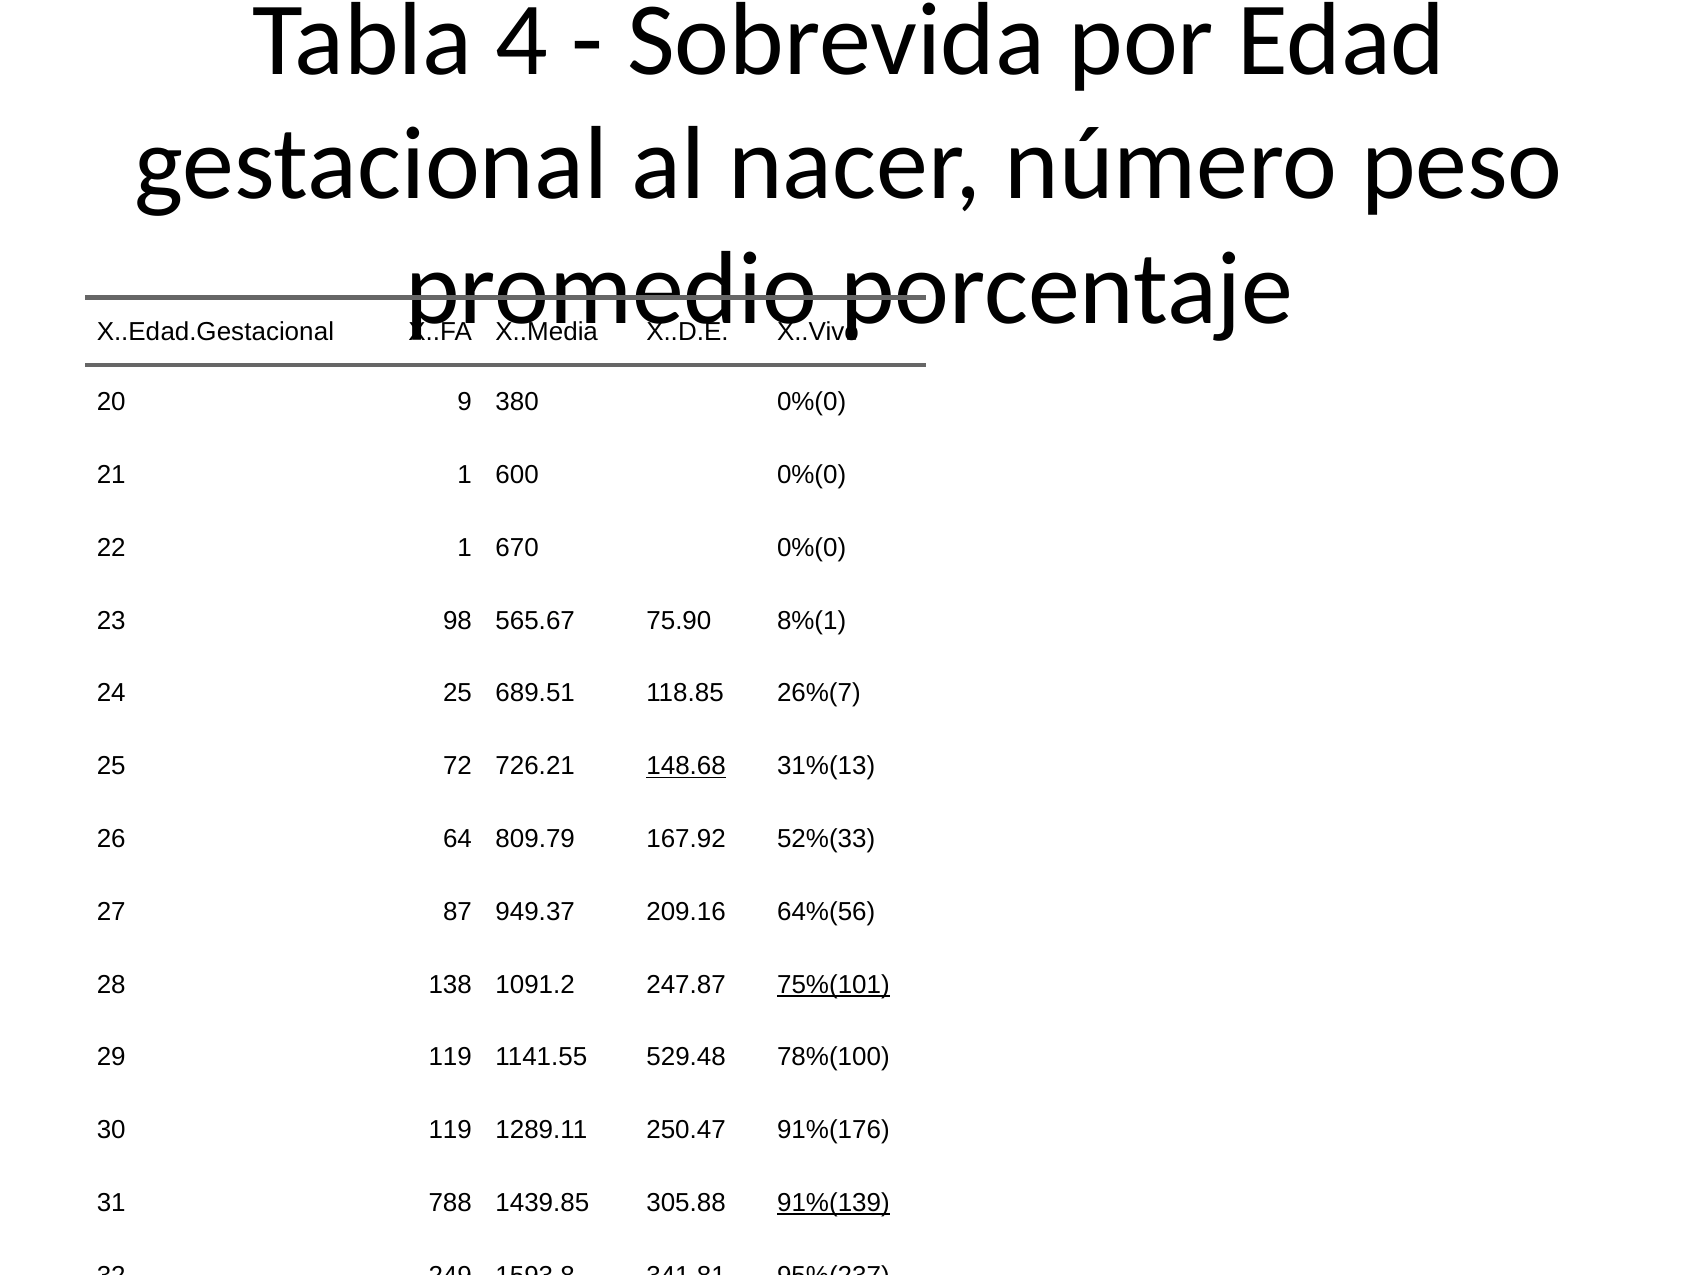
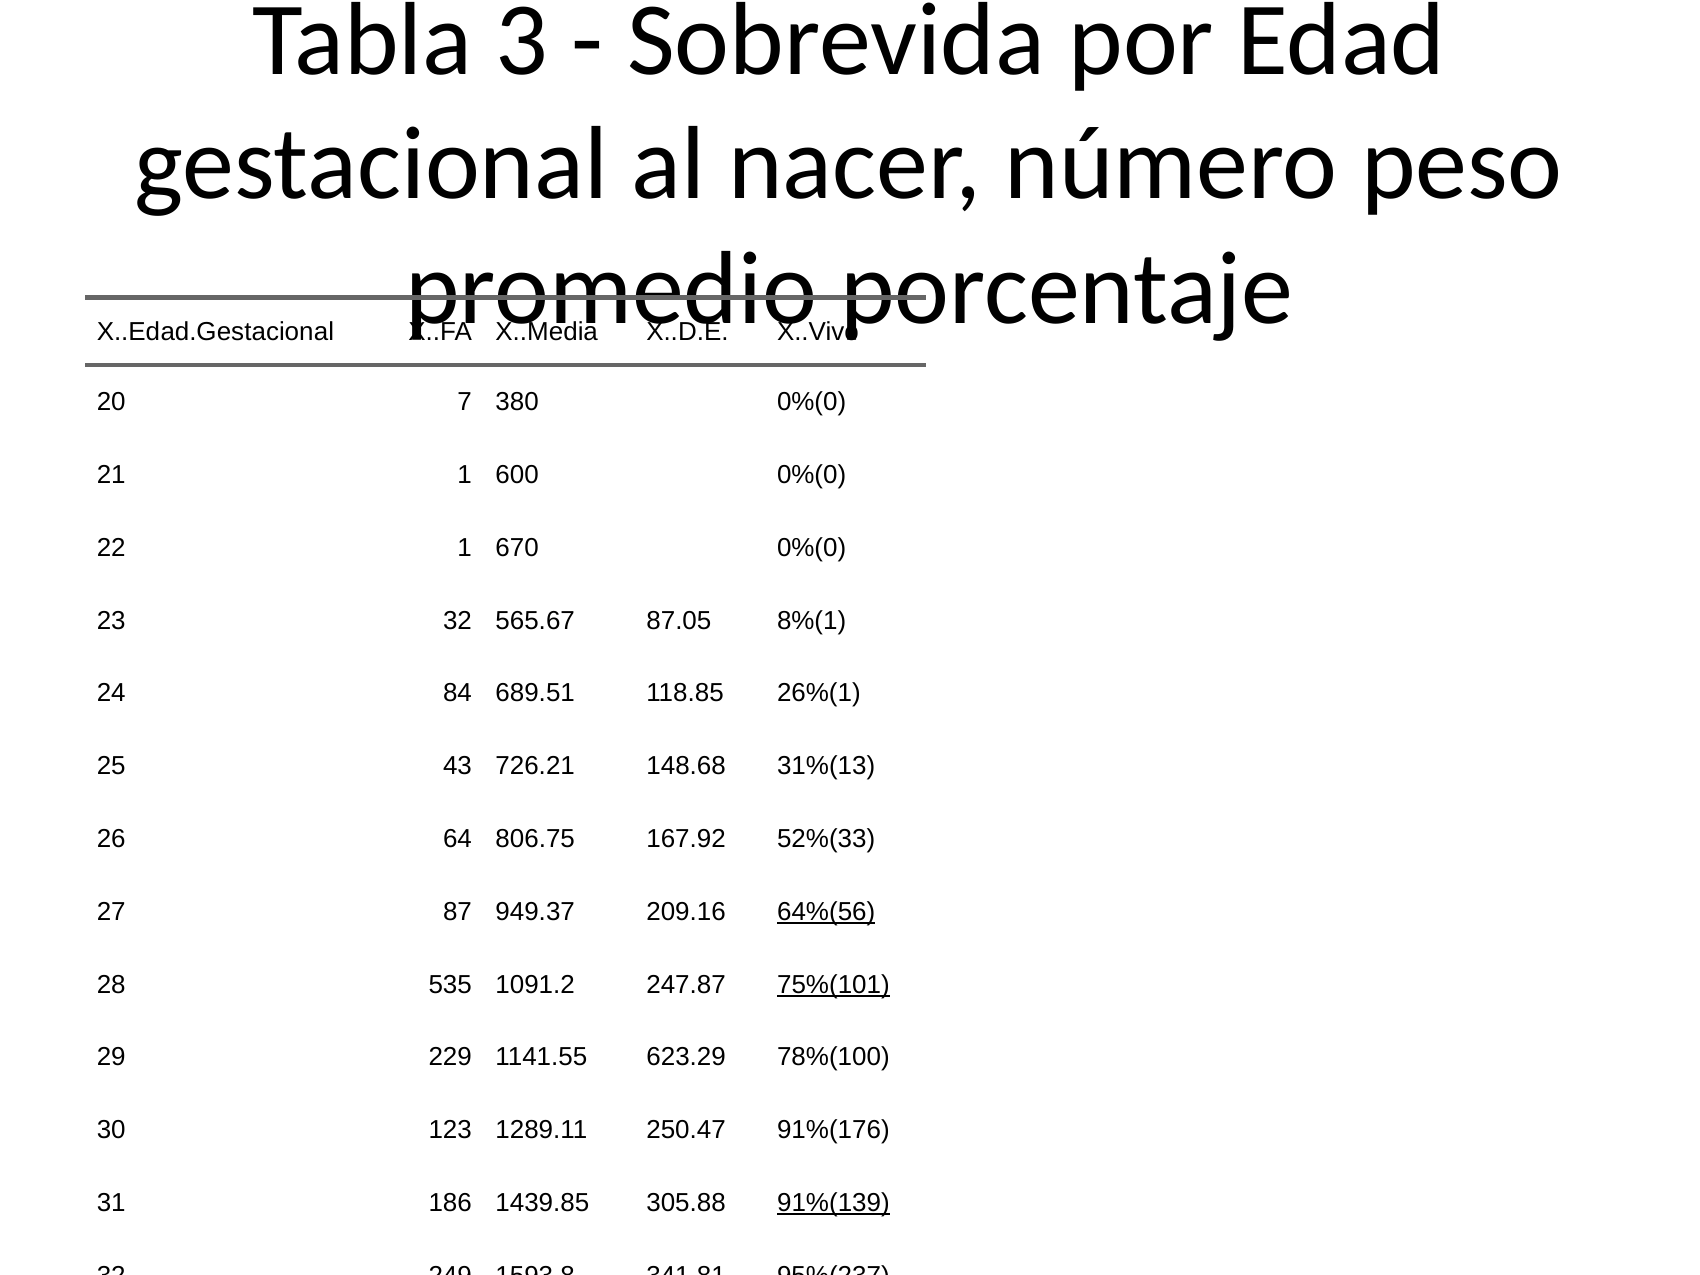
4: 4 -> 3 (522, 40)
20 9: 9 -> 7 (465, 402)
23 98: 98 -> 32 (457, 620)
75.90: 75.90 -> 87.05 (679, 620)
24 25: 25 -> 84 (457, 693)
26%(7: 26%(7 -> 26%(1 (819, 693)
72: 72 -> 43 (457, 766)
148.68 underline: present -> none (686, 766)
809.79: 809.79 -> 806.75 (535, 839)
64%(56 underline: none -> present (826, 912)
138: 138 -> 535 (450, 985)
29 119: 119 -> 229 (450, 1057)
529.48: 529.48 -> 623.29 (686, 1057)
30 119: 119 -> 123 (450, 1130)
788: 788 -> 186 (450, 1203)
